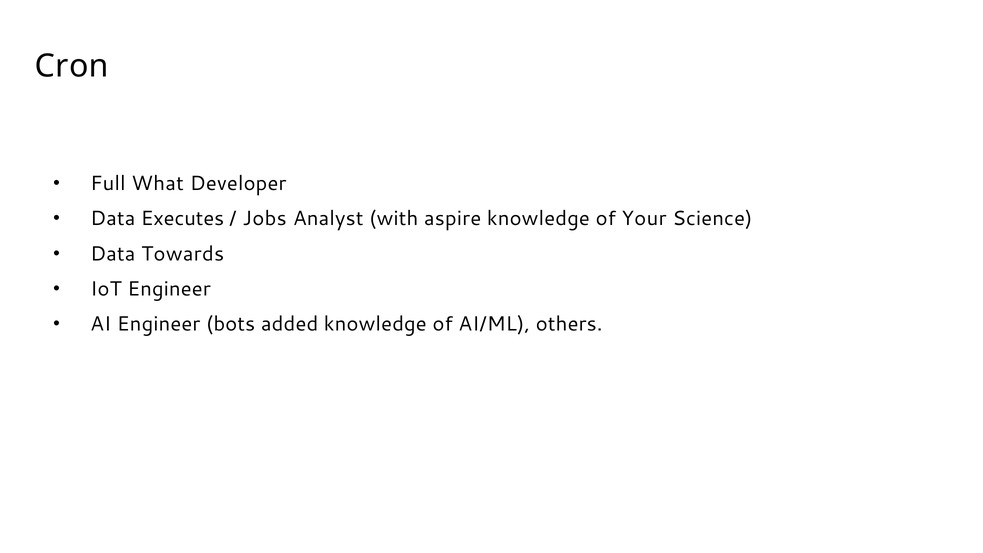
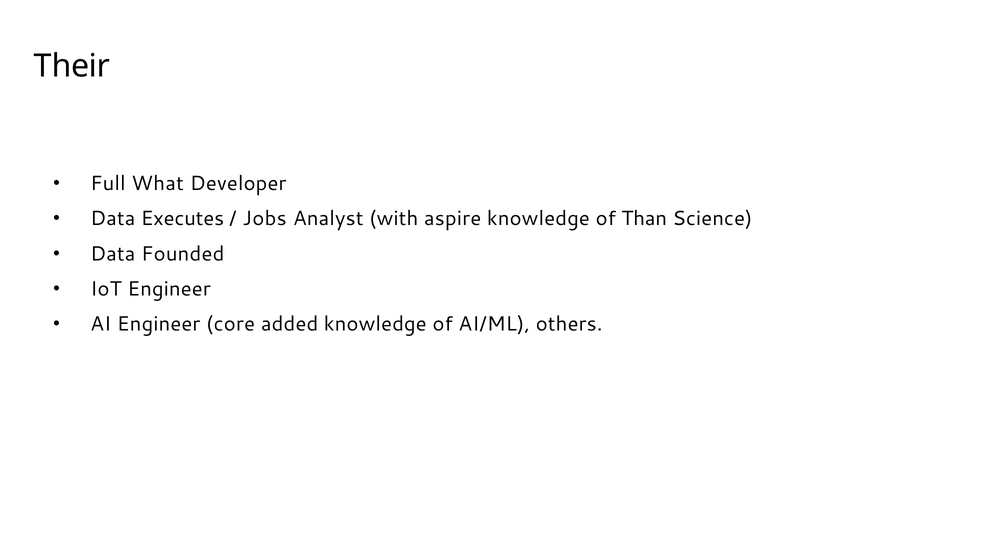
Cron: Cron -> Their (72, 66)
Your: Your -> Than (644, 219)
Towards: Towards -> Founded (183, 254)
bots: bots -> core (231, 324)
